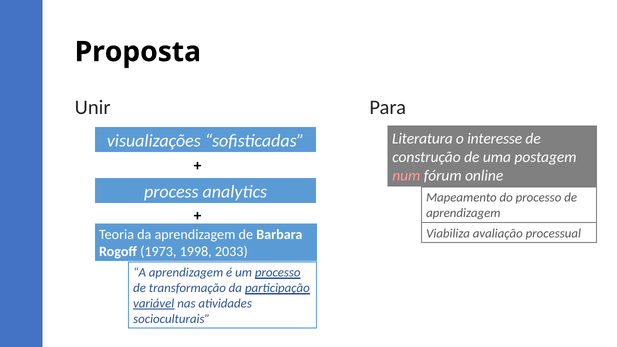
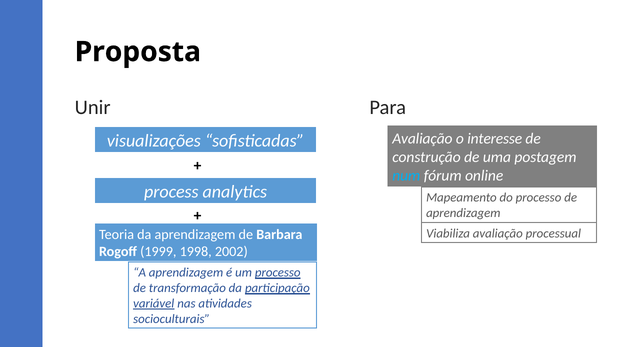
Literatura: Literatura -> Avaliação (422, 139)
num colour: pink -> light blue (406, 176)
1973: 1973 -> 1999 (158, 252)
2033: 2033 -> 2002 (231, 252)
